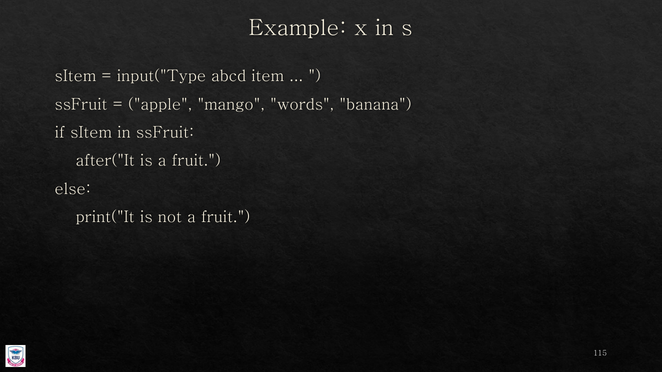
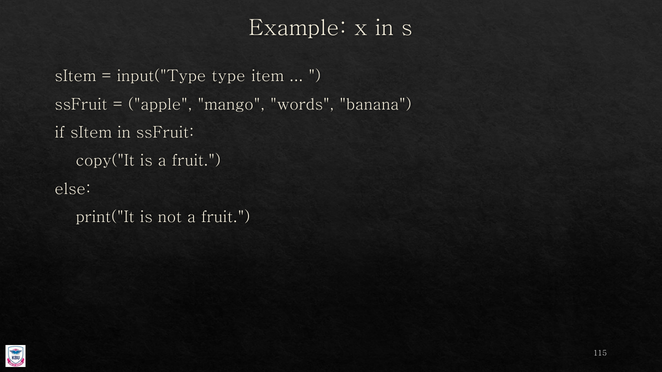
abcd: abcd -> type (229, 76)
after("It: after("It -> copy("It (105, 161)
